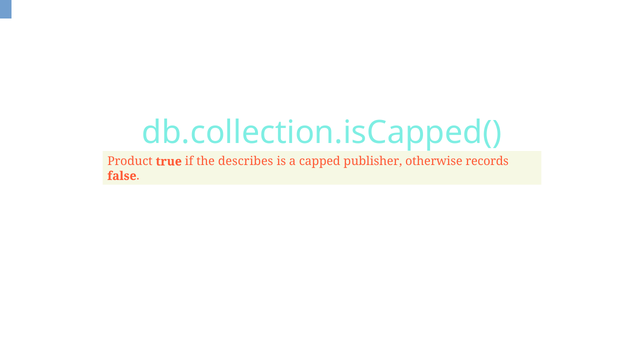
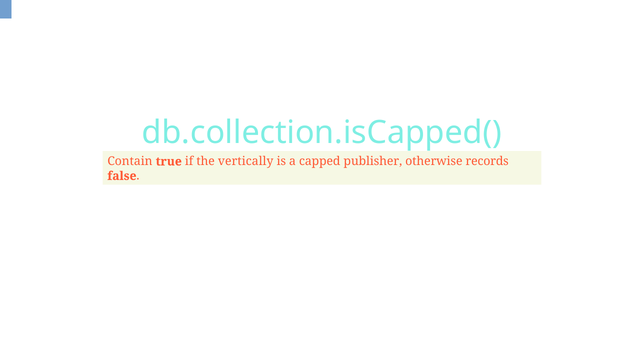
Product: Product -> Contain (130, 162)
describes: describes -> vertically (246, 162)
